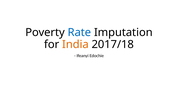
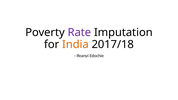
Rate colour: blue -> purple (79, 32)
